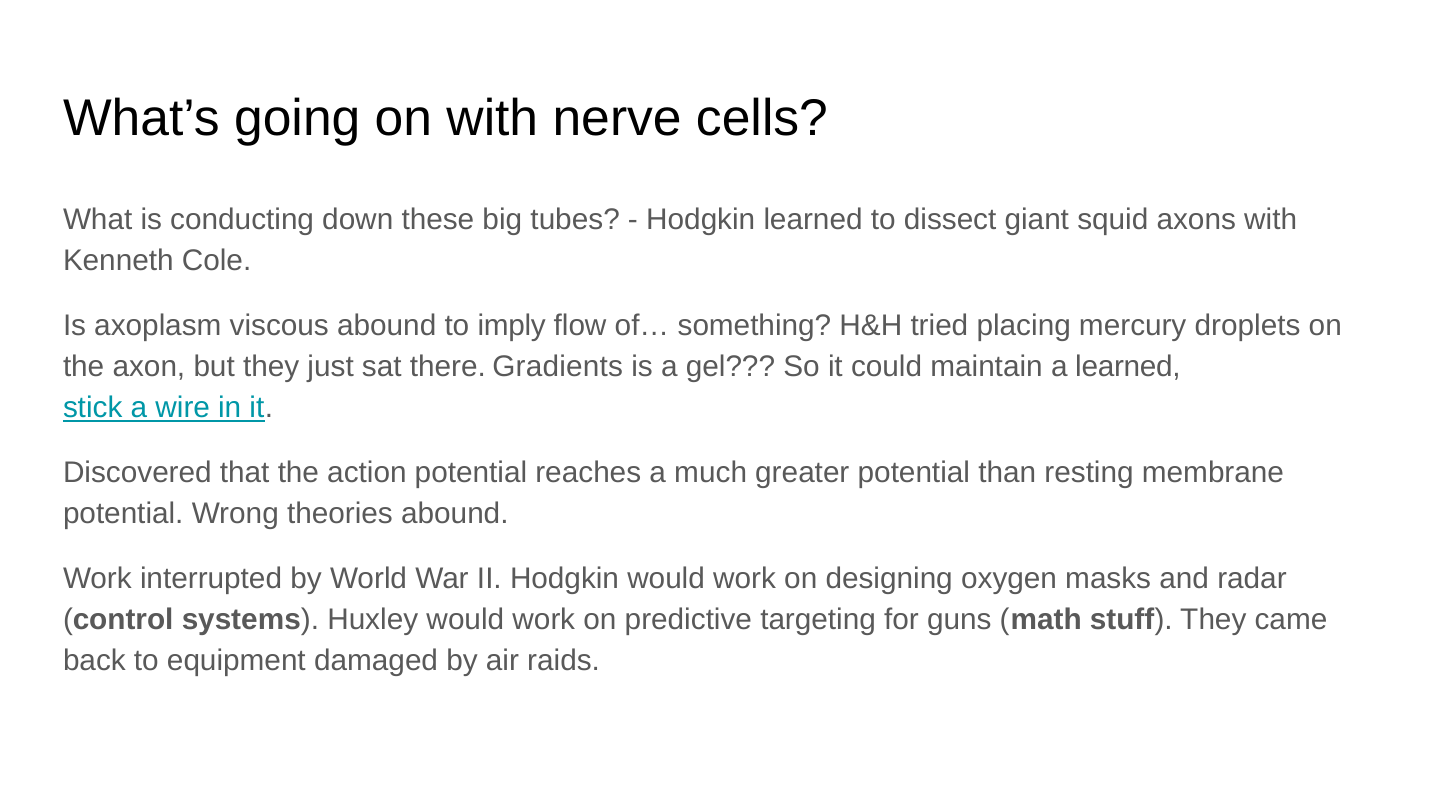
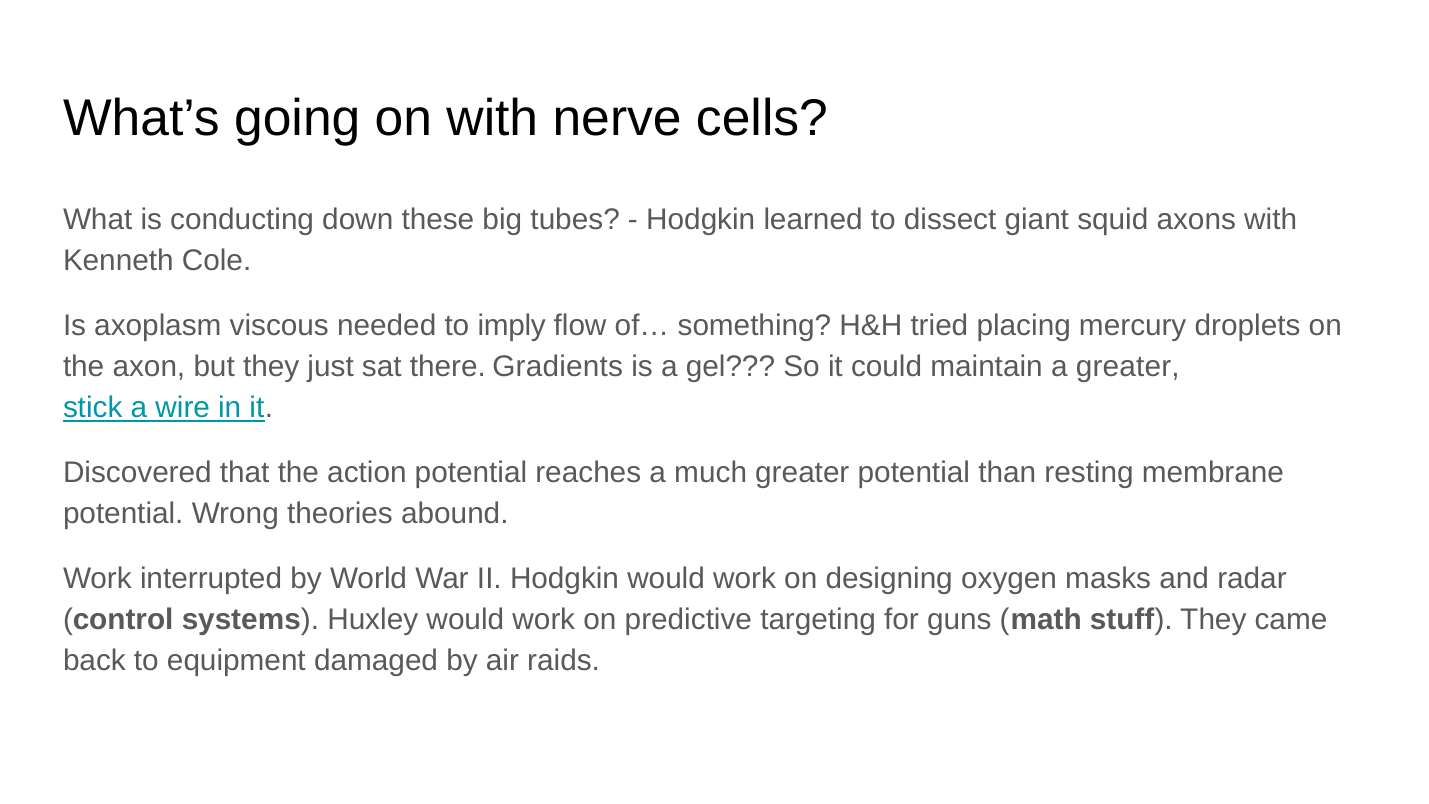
viscous abound: abound -> needed (387, 326)
a learned: learned -> greater (1128, 367)
